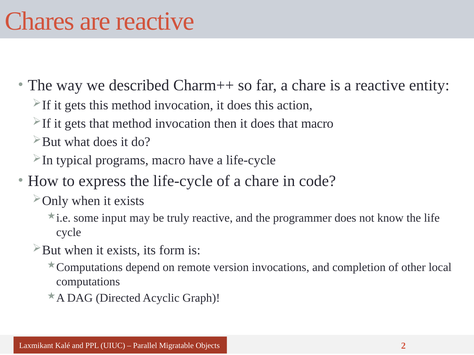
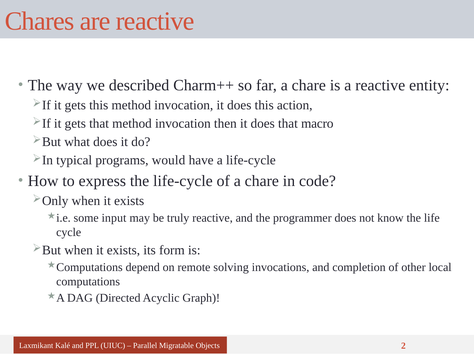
programs macro: macro -> would (169, 161)
version: version -> solving (231, 268)
